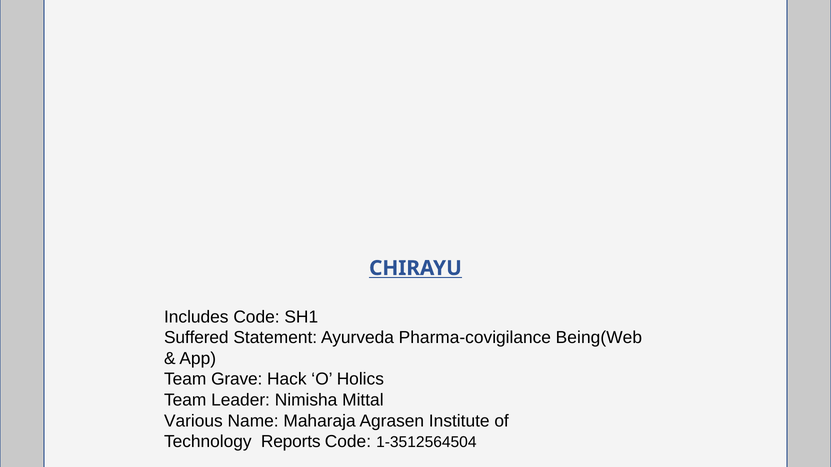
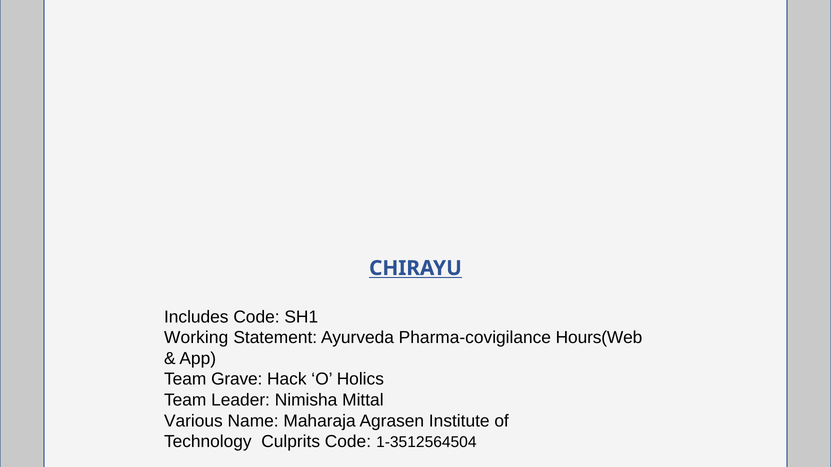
Suffered: Suffered -> Working (196, 338)
Being(Web: Being(Web -> Hours(Web (599, 338)
Reports: Reports -> Culprits (291, 442)
